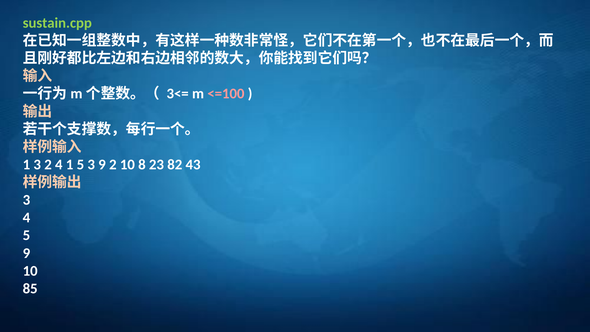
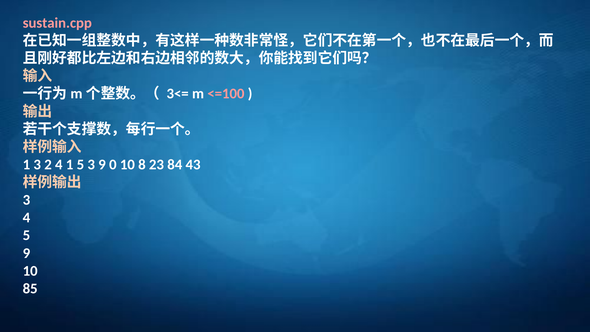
sustain.cpp colour: light green -> pink (57, 23)
9 2: 2 -> 0 (113, 165)
82: 82 -> 84 (175, 165)
